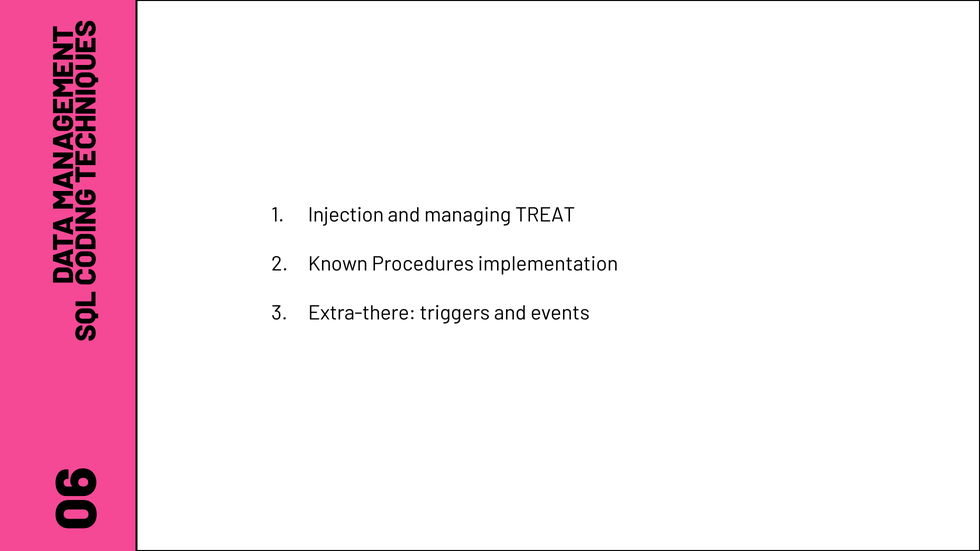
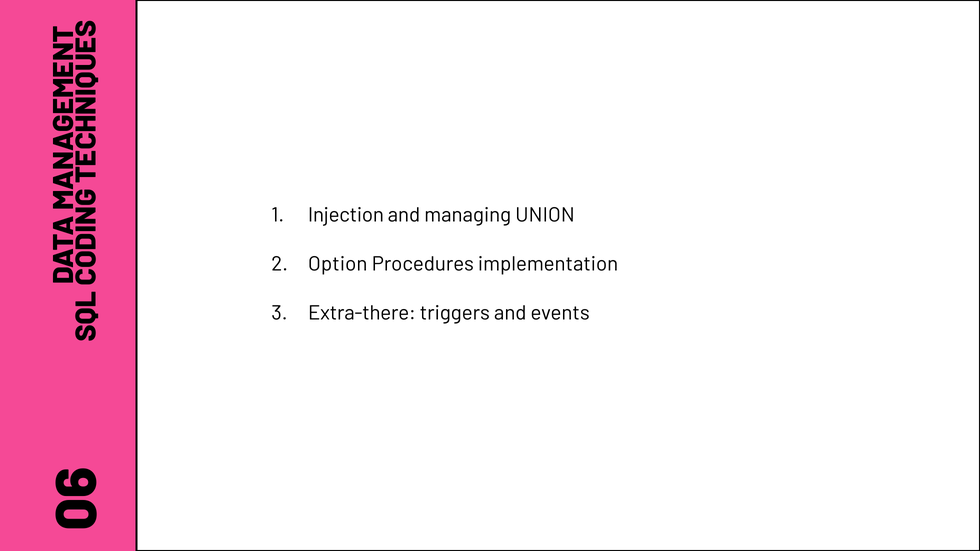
TREAT: TREAT -> UNION (545, 215)
Known: Known -> Option (338, 264)
